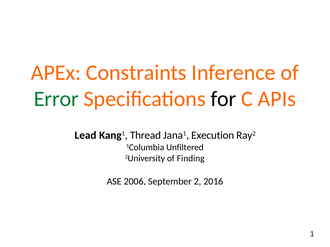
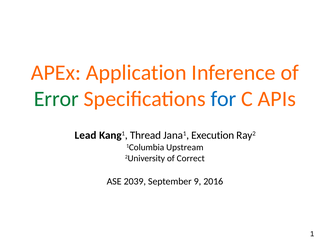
Constraints: Constraints -> Application (136, 73)
for colour: black -> blue (223, 99)
Unfiltered: Unfiltered -> Upstream (185, 148)
Finding: Finding -> Correct (191, 159)
2006: 2006 -> 2039 (135, 182)
2: 2 -> 9 (197, 182)
